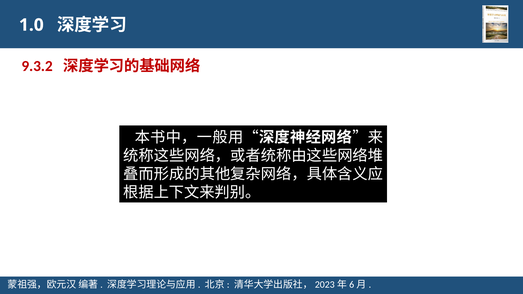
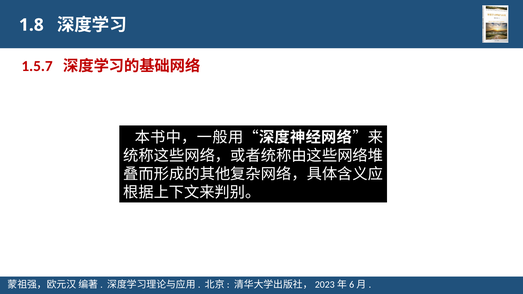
1.0: 1.0 -> 1.8 (31, 25)
9.3.2: 9.3.2 -> 1.5.7 (37, 66)
